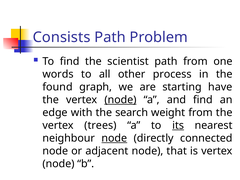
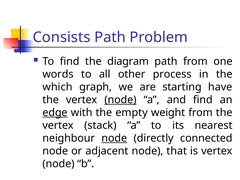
scientist: scientist -> diagram (128, 61)
found: found -> which (58, 87)
edge underline: none -> present (55, 113)
search: search -> empty (132, 113)
trees: trees -> stack (100, 125)
its underline: present -> none (178, 125)
